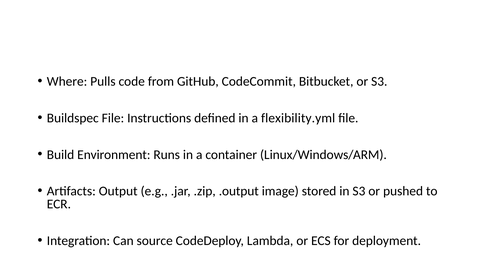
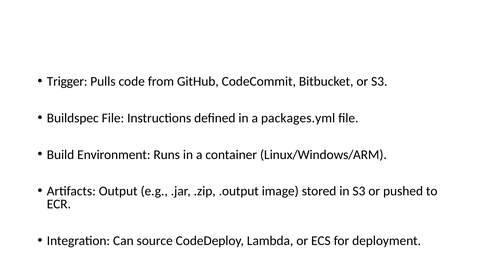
Where: Where -> Trigger (67, 82)
flexibility.yml: flexibility.yml -> packages.yml (298, 118)
